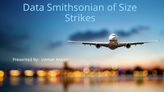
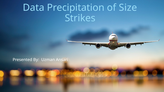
Smithsonian: Smithsonian -> Precipitation (76, 8)
